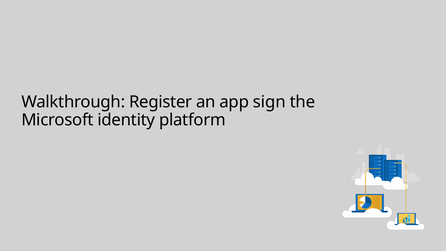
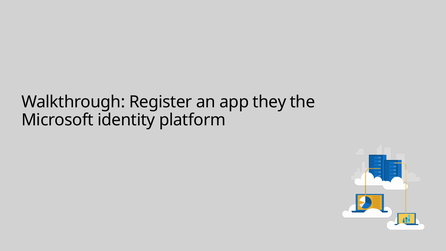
sign: sign -> they (269, 102)
